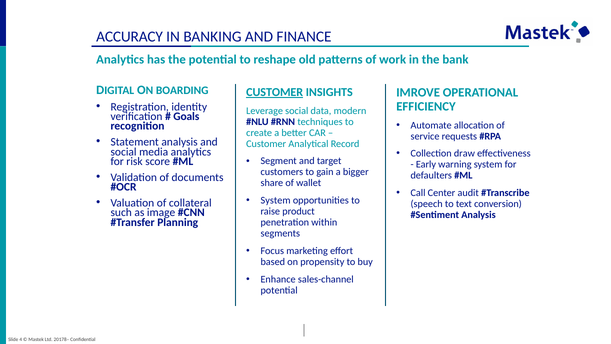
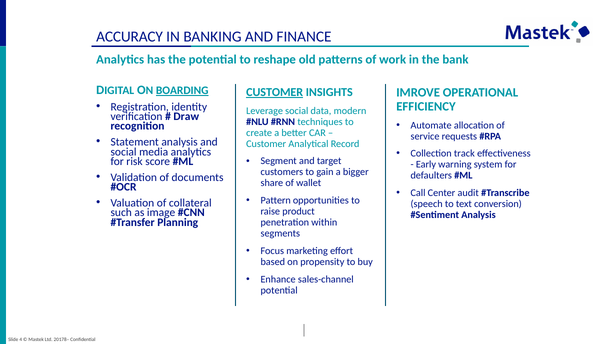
BOARDING underline: none -> present (182, 91)
Goals: Goals -> Draw (186, 116)
draw: draw -> track (464, 153)
System: System -> Pattern (276, 200)
